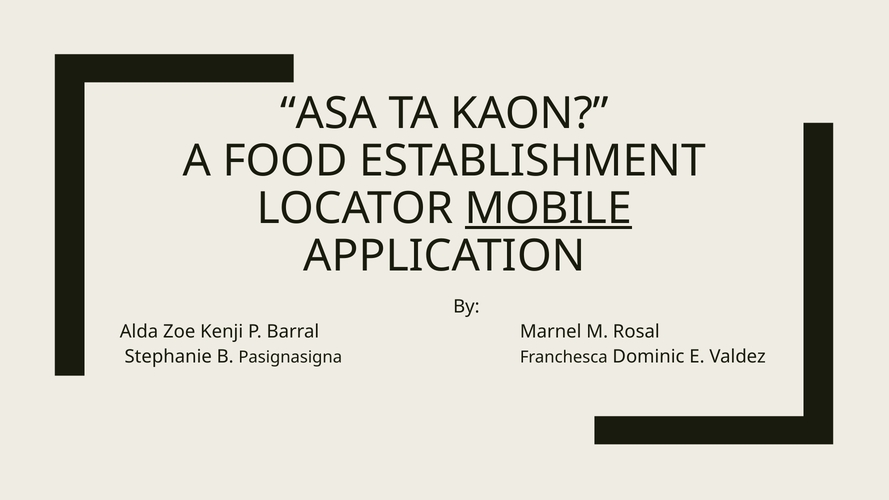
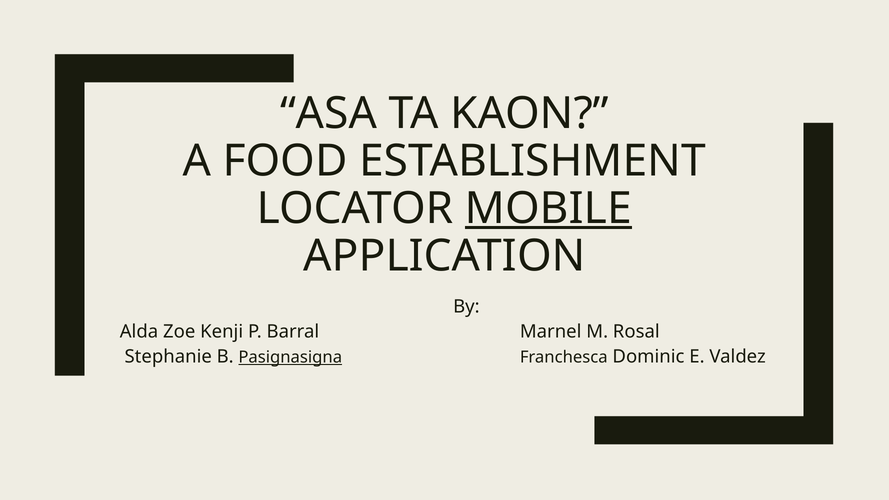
Pasignasigna underline: none -> present (290, 357)
